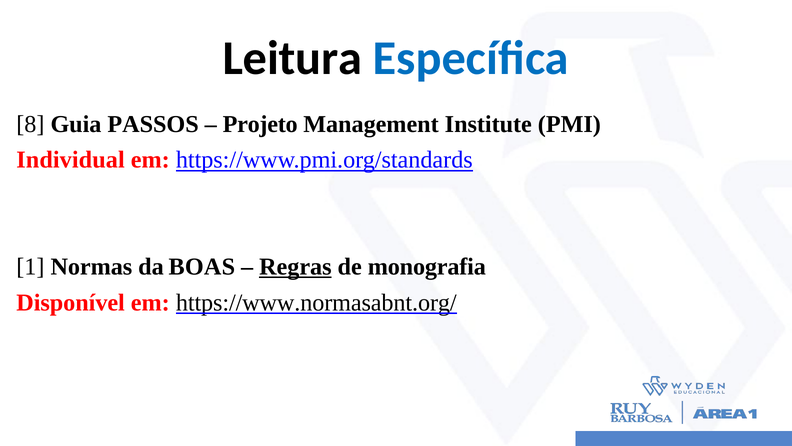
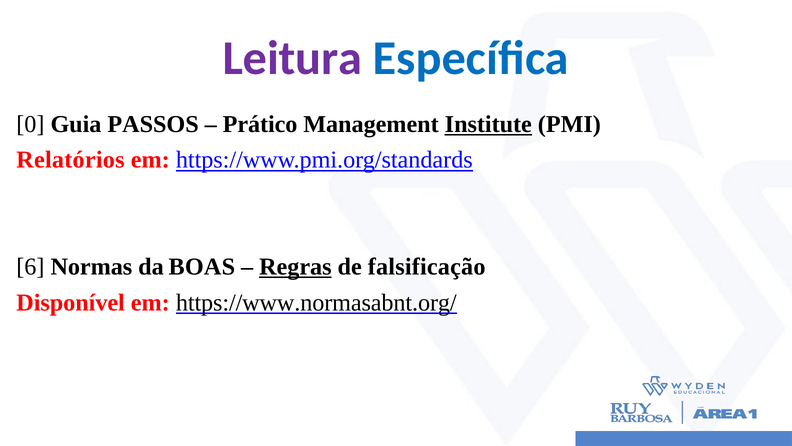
Leitura colour: black -> purple (292, 58)
8: 8 -> 0 (30, 124)
Projeto: Projeto -> Prático (260, 124)
Institute underline: none -> present (488, 124)
Individual: Individual -> Relatórios (70, 160)
1: 1 -> 6 (30, 267)
monografia: monografia -> falsificação (427, 267)
